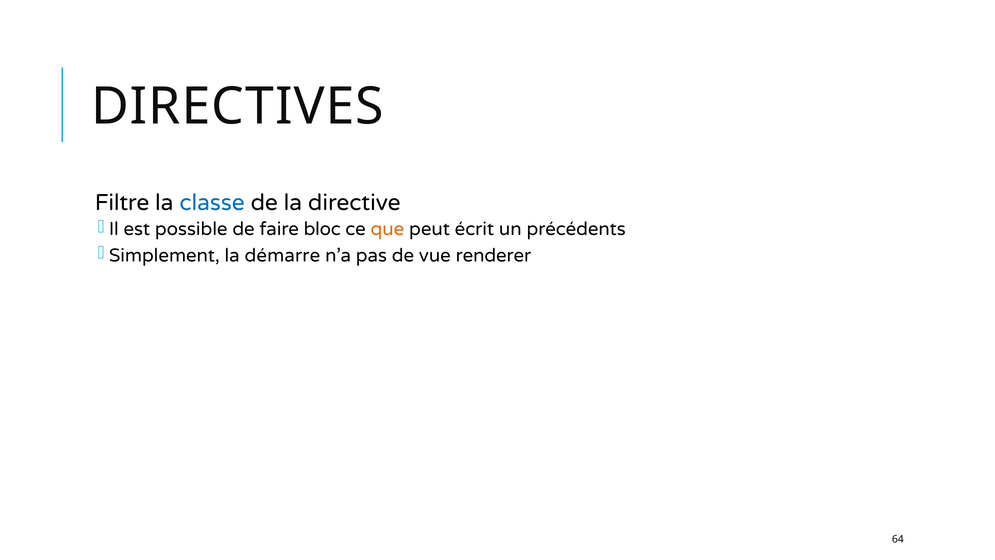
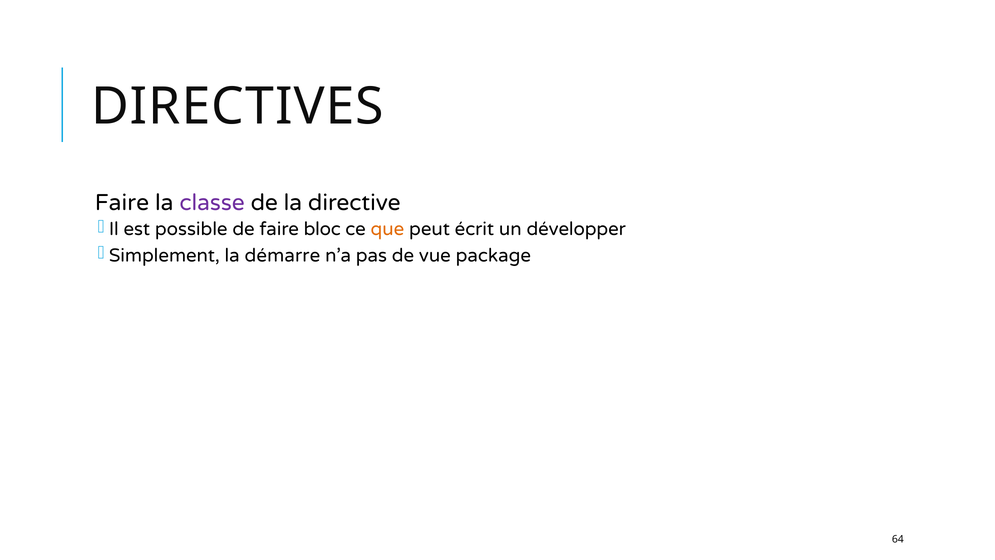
Filtre: Filtre -> Faire (122, 202)
classe colour: blue -> purple (212, 202)
précédents: précédents -> développer (576, 229)
renderer: renderer -> package (493, 255)
